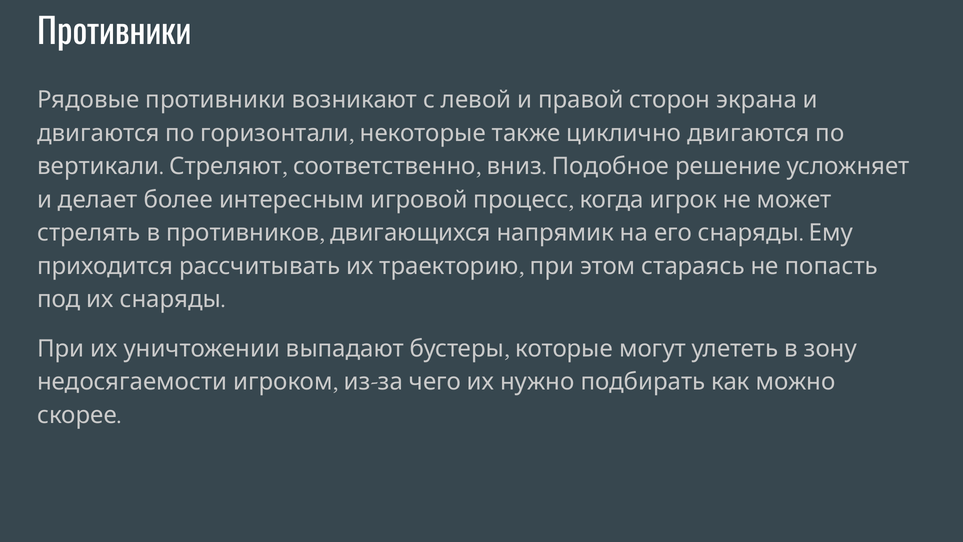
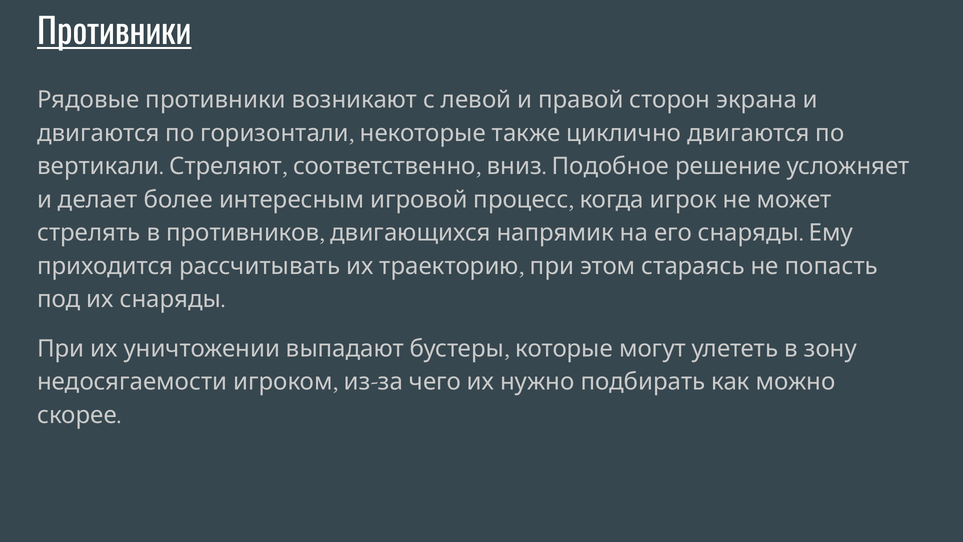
Противники underline: none -> present (114, 33)
